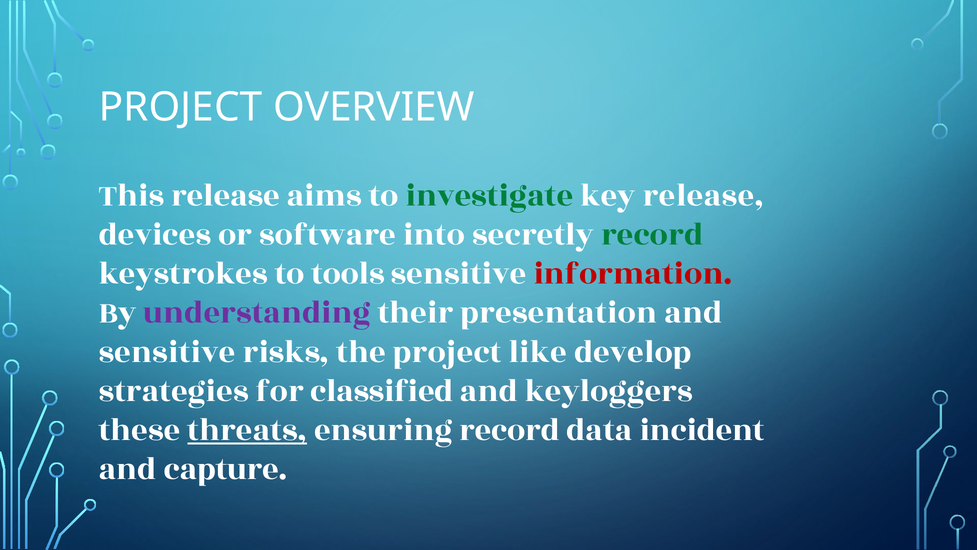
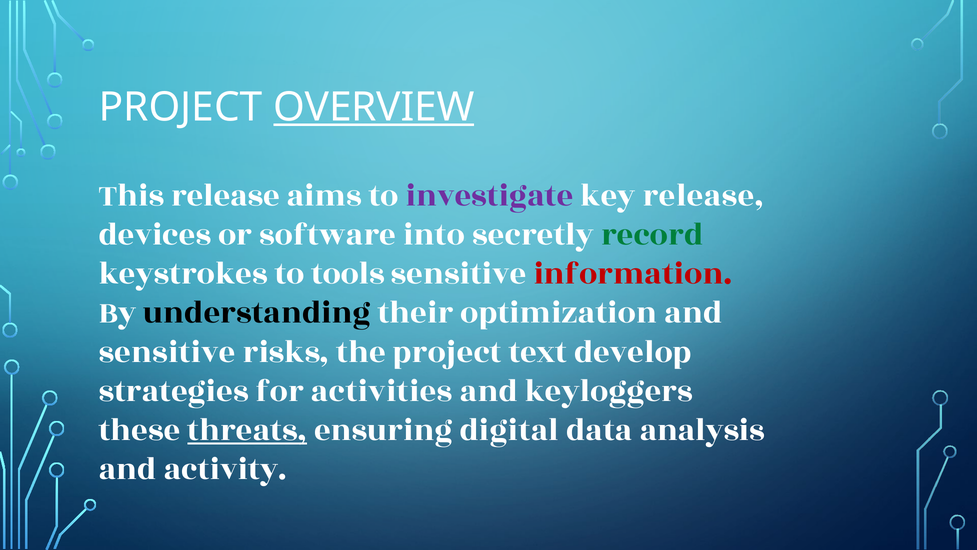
OVERVIEW underline: none -> present (374, 107)
investigate colour: green -> purple (490, 195)
understanding colour: purple -> black (257, 312)
presentation: presentation -> optimization (559, 312)
like: like -> text (538, 351)
classified: classified -> activities (382, 390)
ensuring record: record -> digital (509, 429)
incident: incident -> analysis (702, 429)
capture: capture -> activity (225, 468)
